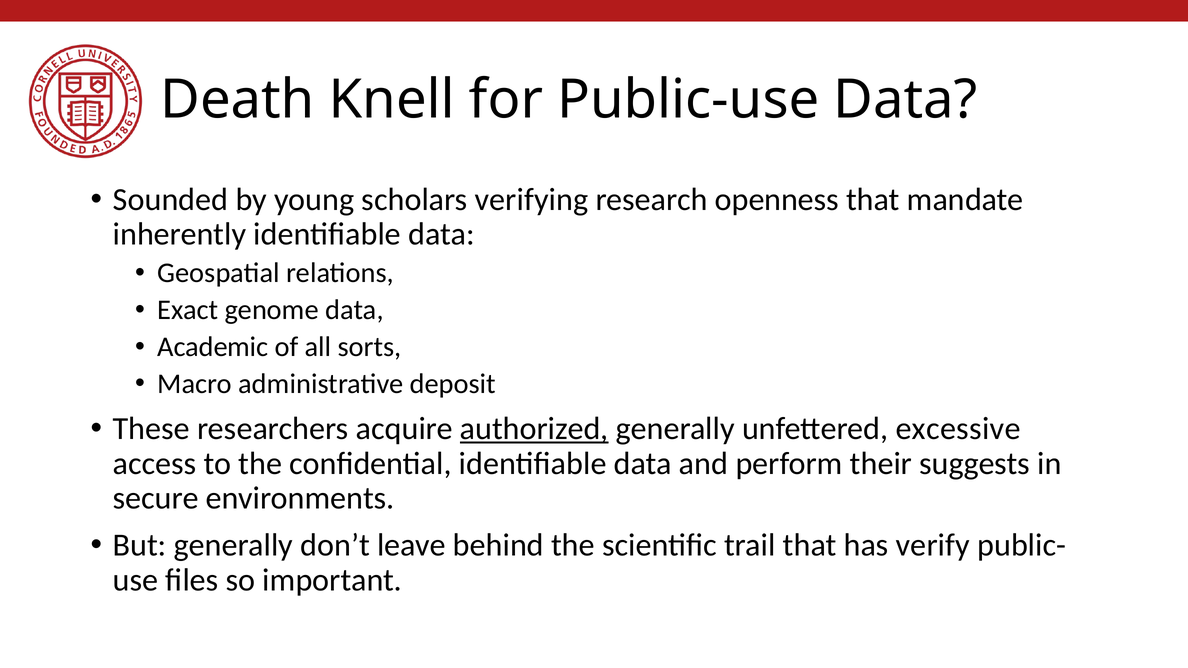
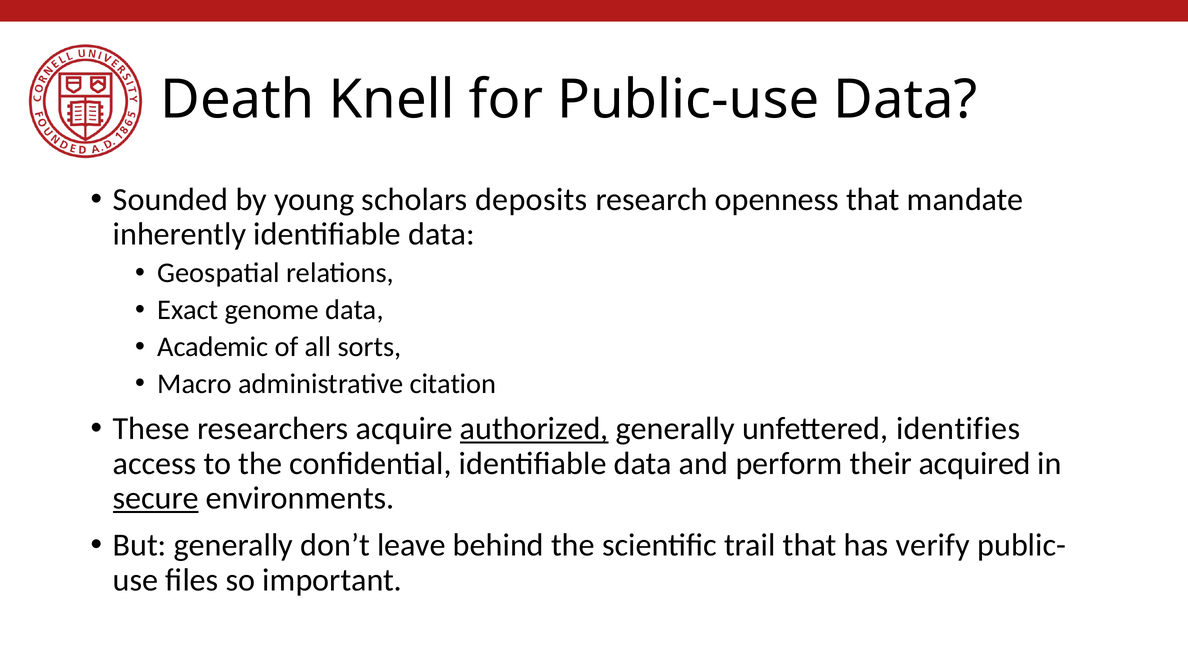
verifying: verifying -> deposits (531, 200)
deposit: deposit -> citation (453, 384)
excessive: excessive -> identifies (958, 429)
suggests: suggests -> acquired (975, 464)
secure underline: none -> present (156, 498)
